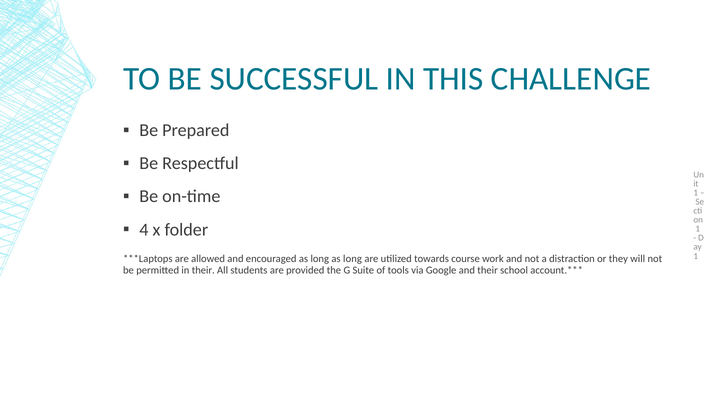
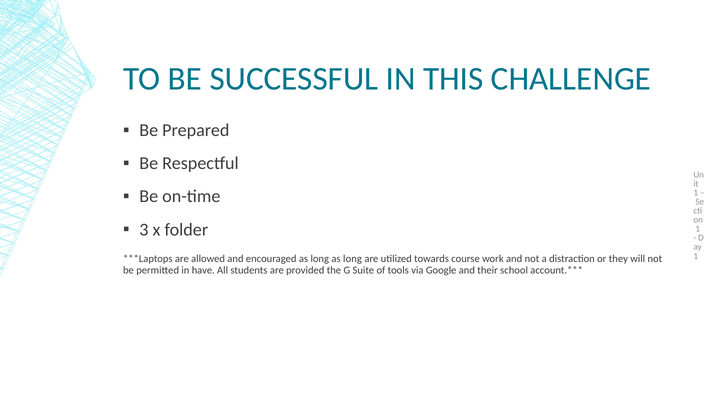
4: 4 -> 3 (144, 230)
in their: their -> have (203, 270)
